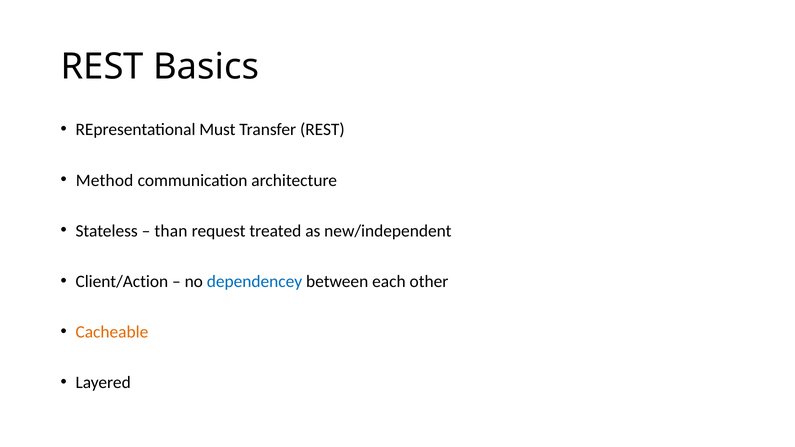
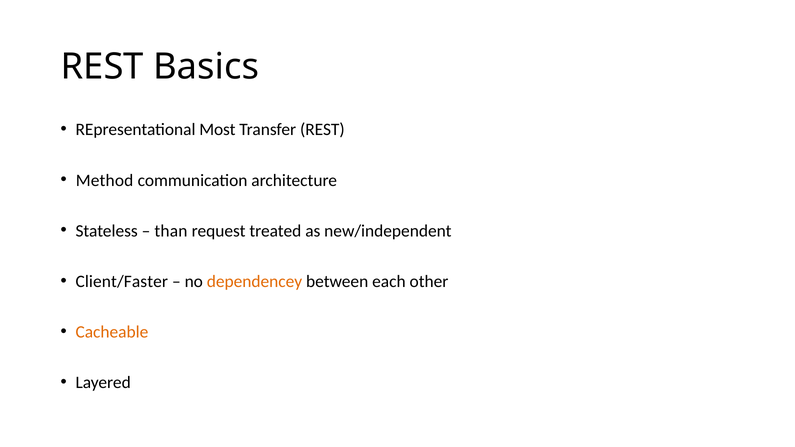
Must: Must -> Most (217, 130)
Client/Action: Client/Action -> Client/Faster (122, 281)
dependencey colour: blue -> orange (254, 281)
